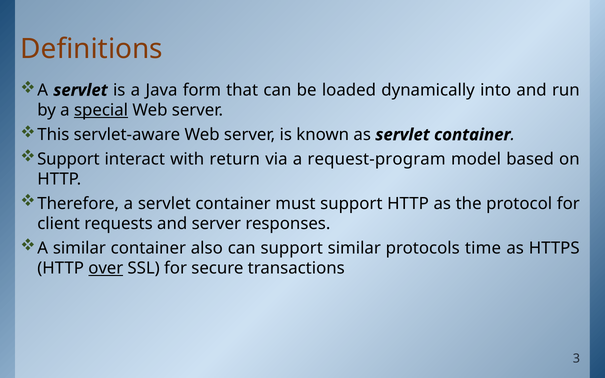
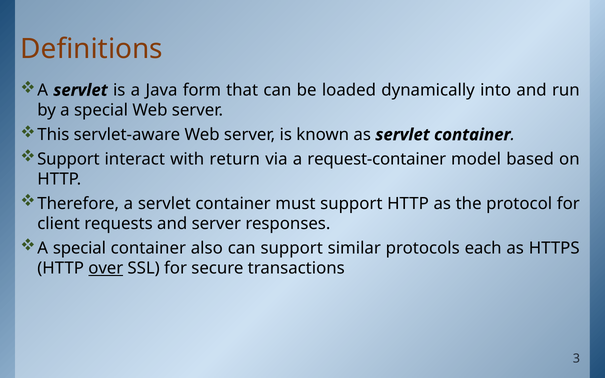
special underline: present -> none (101, 110)
request-program: request-program -> request-container (377, 159)
similar: similar -> special (79, 248)
time: time -> each (483, 248)
